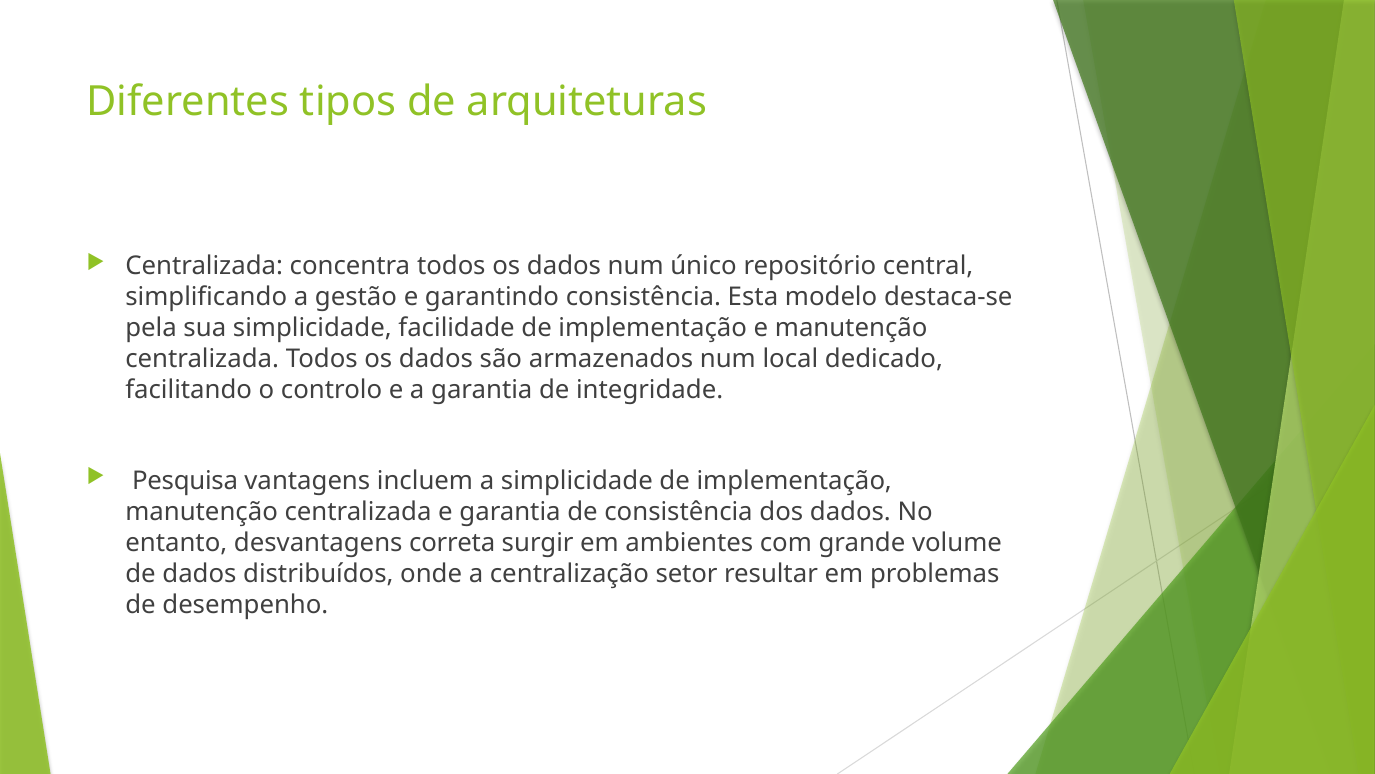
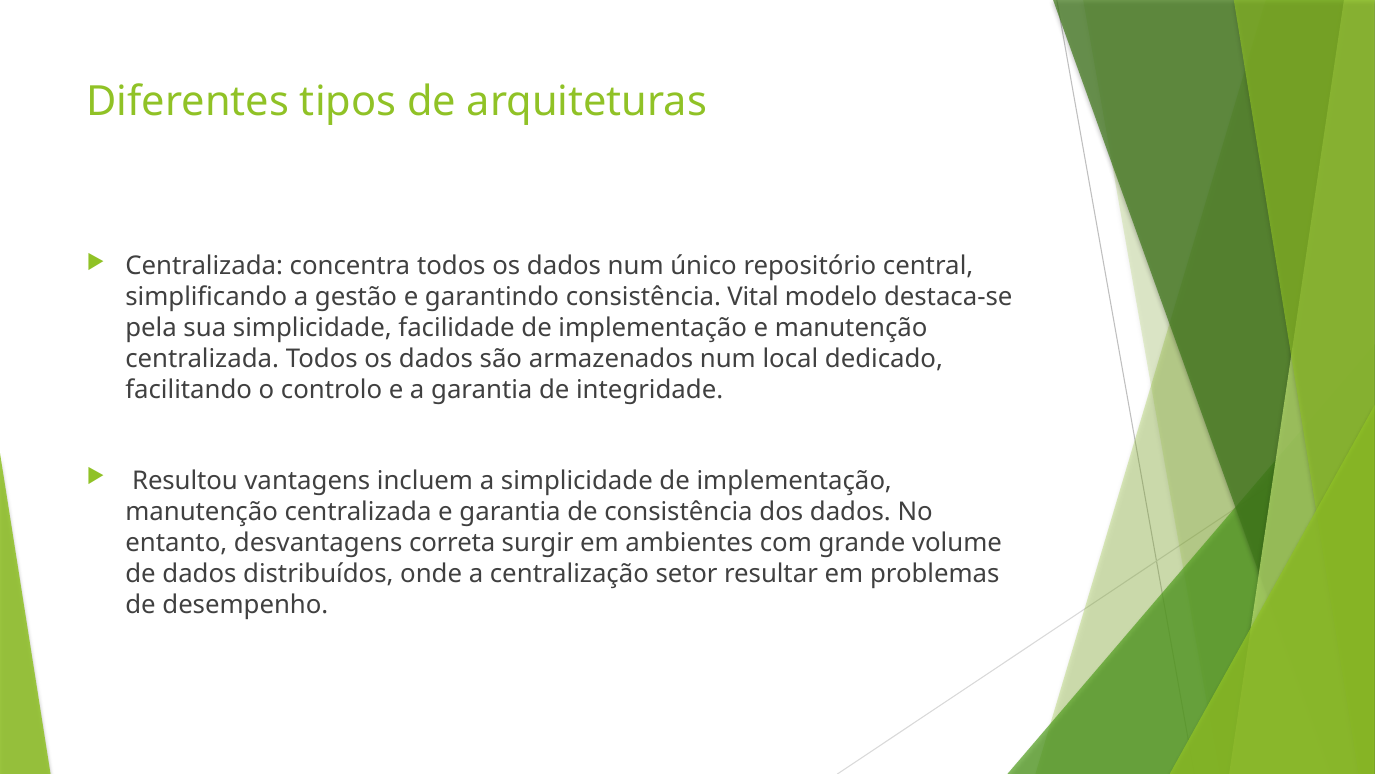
Esta: Esta -> Vital (753, 297)
Pesquisa: Pesquisa -> Resultou (185, 480)
